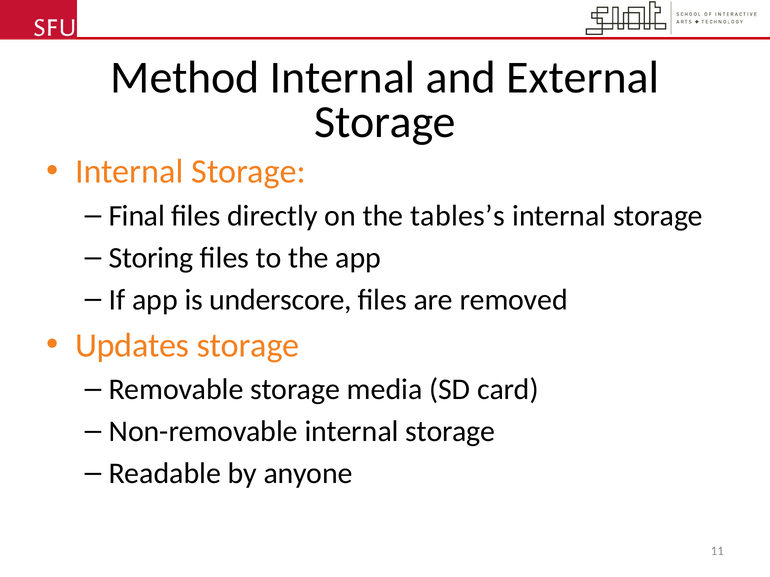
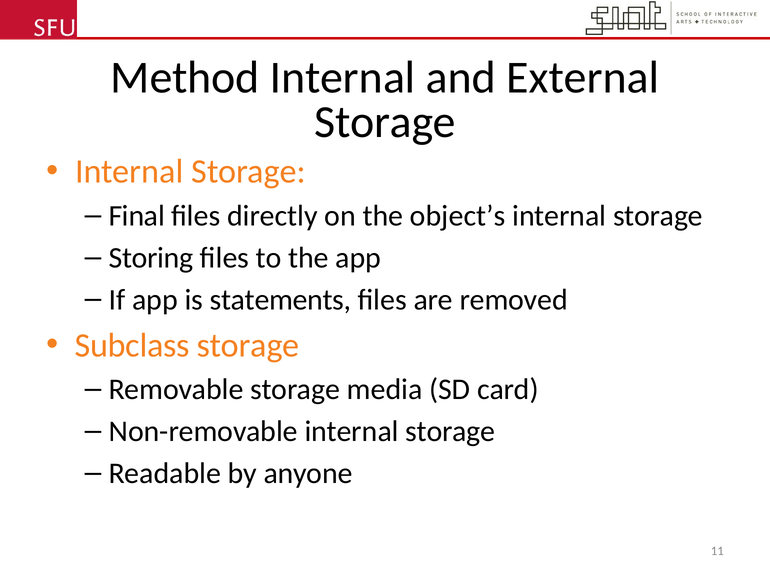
tables’s: tables’s -> object’s (458, 216)
underscore: underscore -> statements (281, 300)
Updates: Updates -> Subclass (132, 346)
